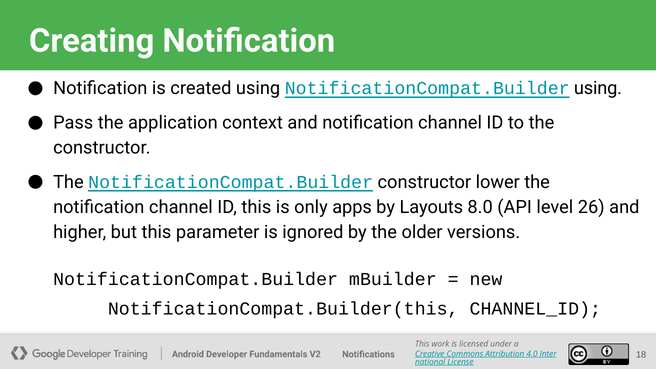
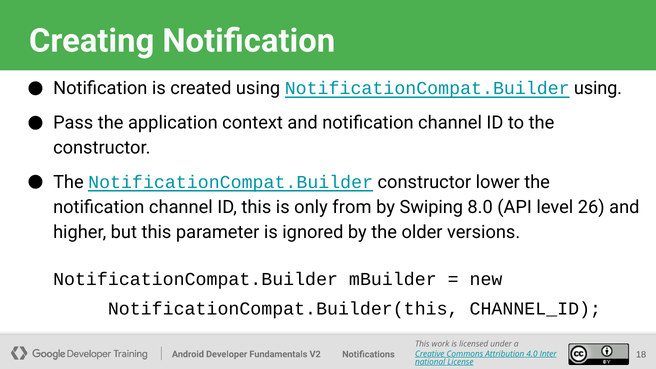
apps: apps -> from (352, 207)
Layouts: Layouts -> Swiping (431, 207)
